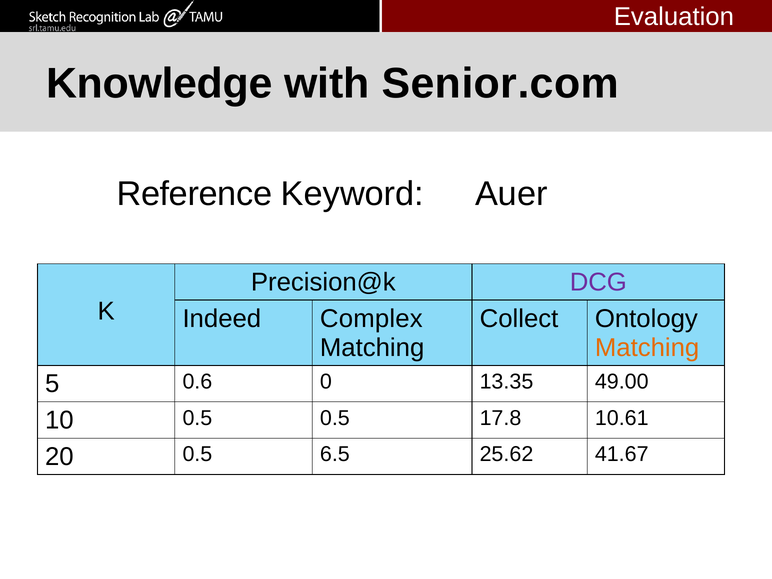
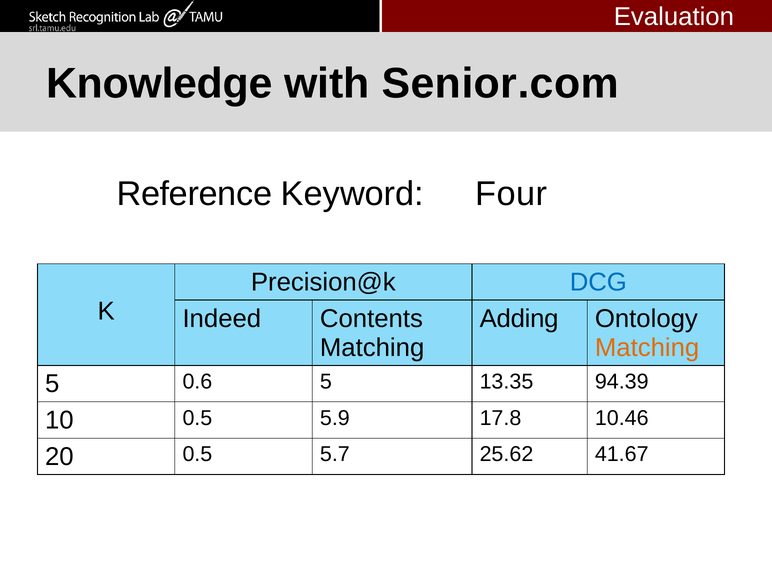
Auer: Auer -> Four (511, 194)
DCG colour: purple -> blue (598, 282)
Complex: Complex -> Contents (371, 319)
Collect: Collect -> Adding (519, 319)
0.6 0: 0 -> 5 (326, 382)
49.00: 49.00 -> 94.39 (622, 382)
0.5 0.5: 0.5 -> 5.9 (335, 418)
10.61: 10.61 -> 10.46 (622, 418)
6.5: 6.5 -> 5.7 (335, 454)
